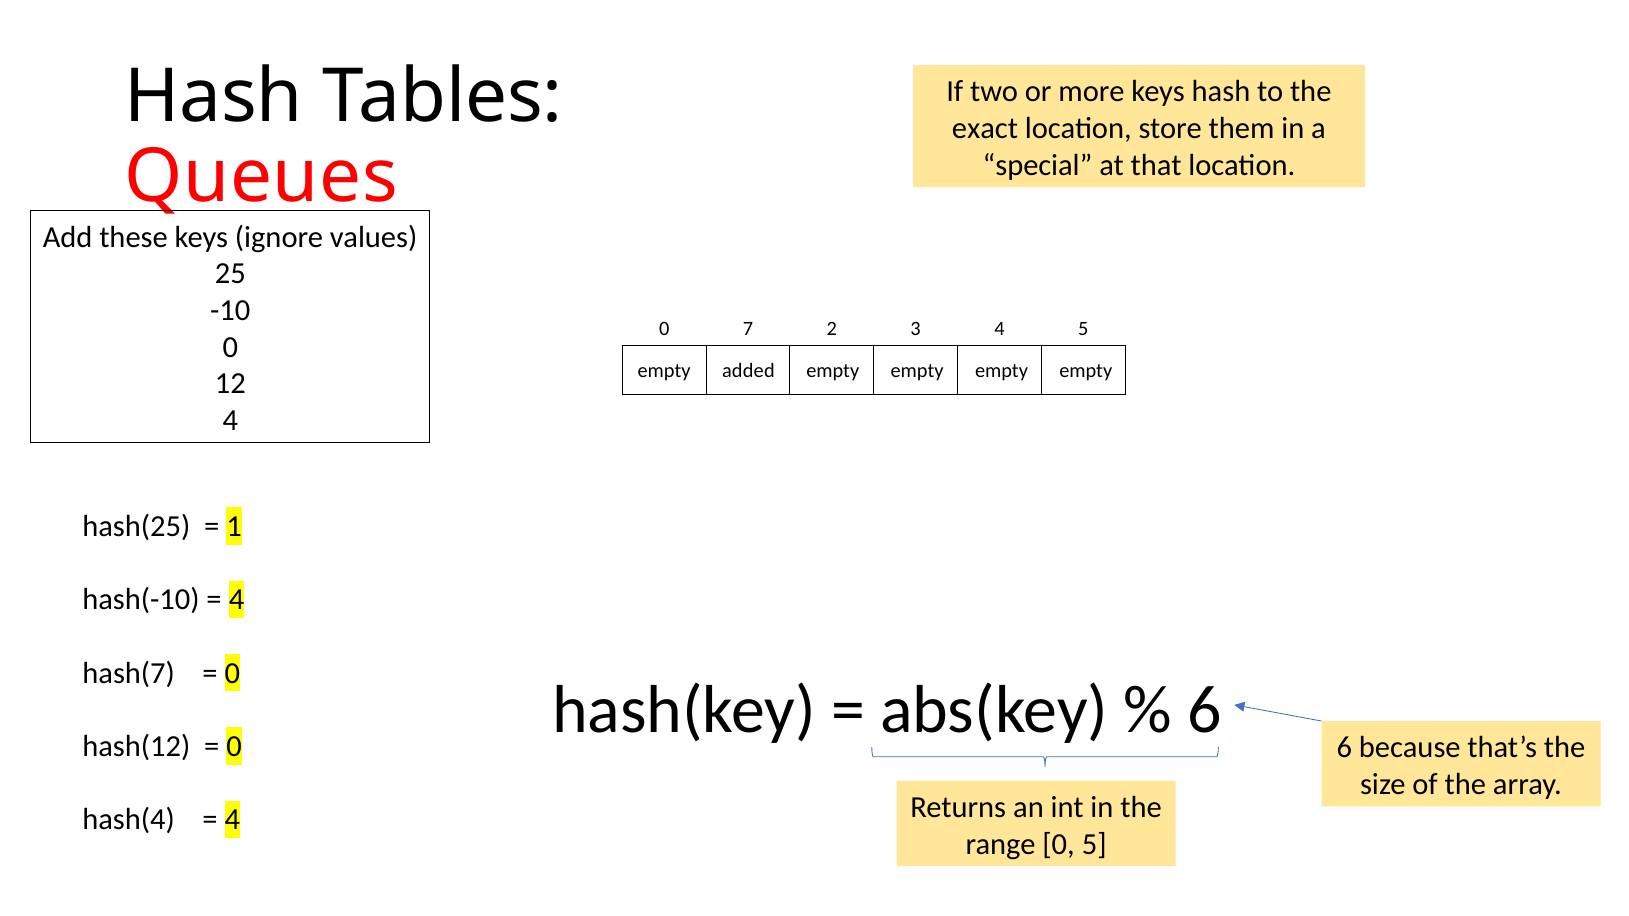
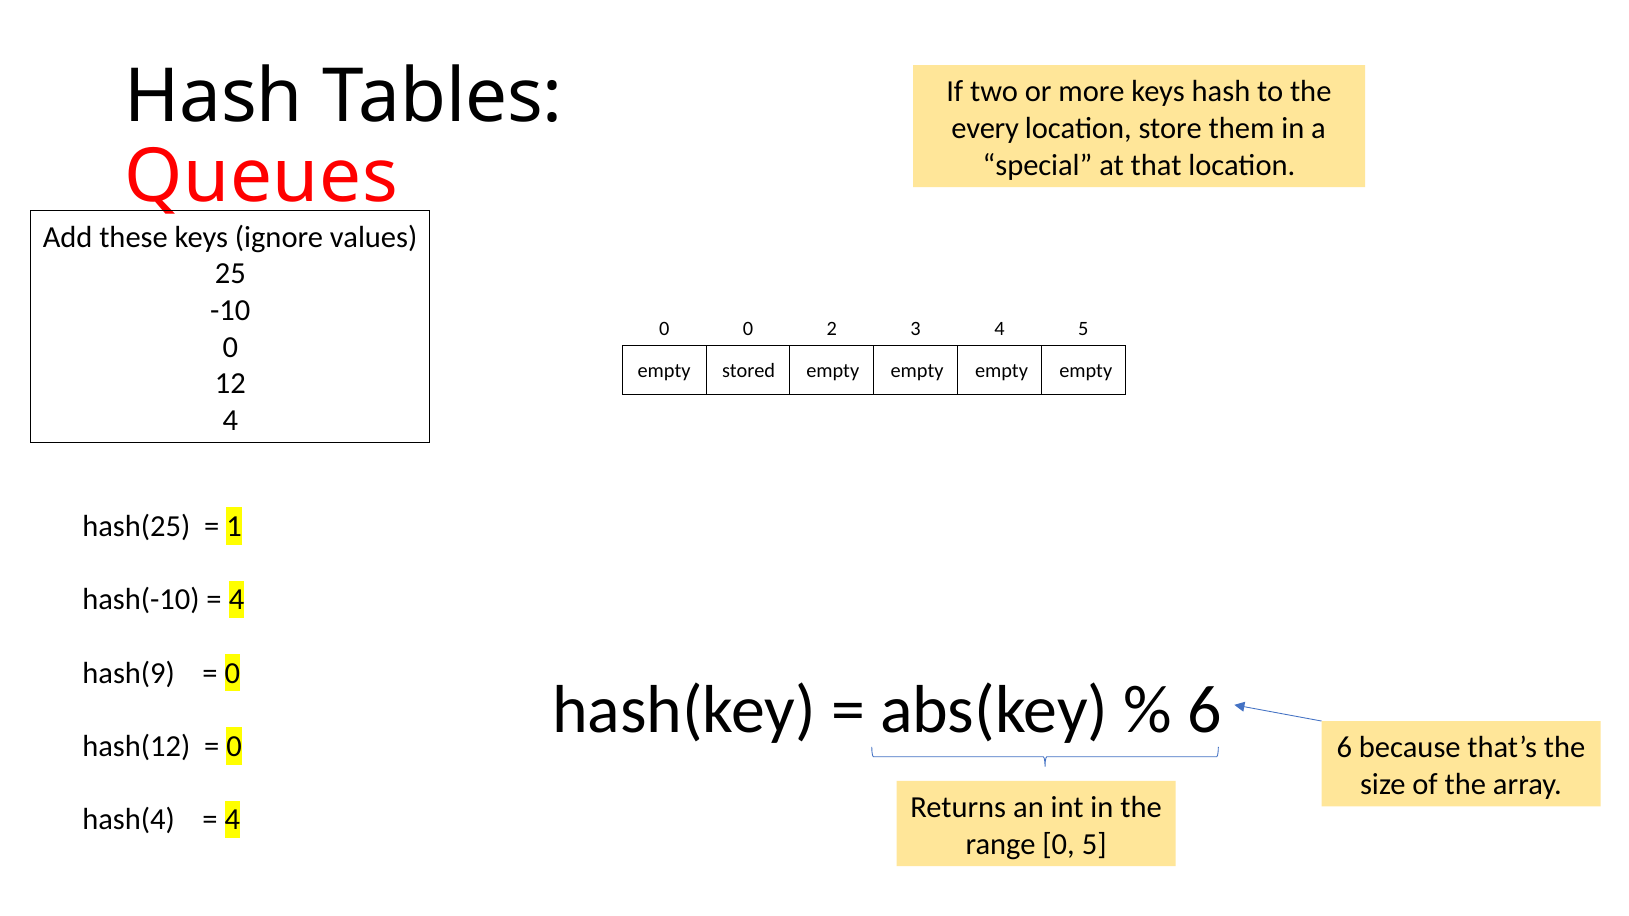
exact: exact -> every (985, 128)
0 7: 7 -> 0 (748, 329)
added: added -> stored (749, 371)
hash(7: hash(7 -> hash(9 (129, 673)
